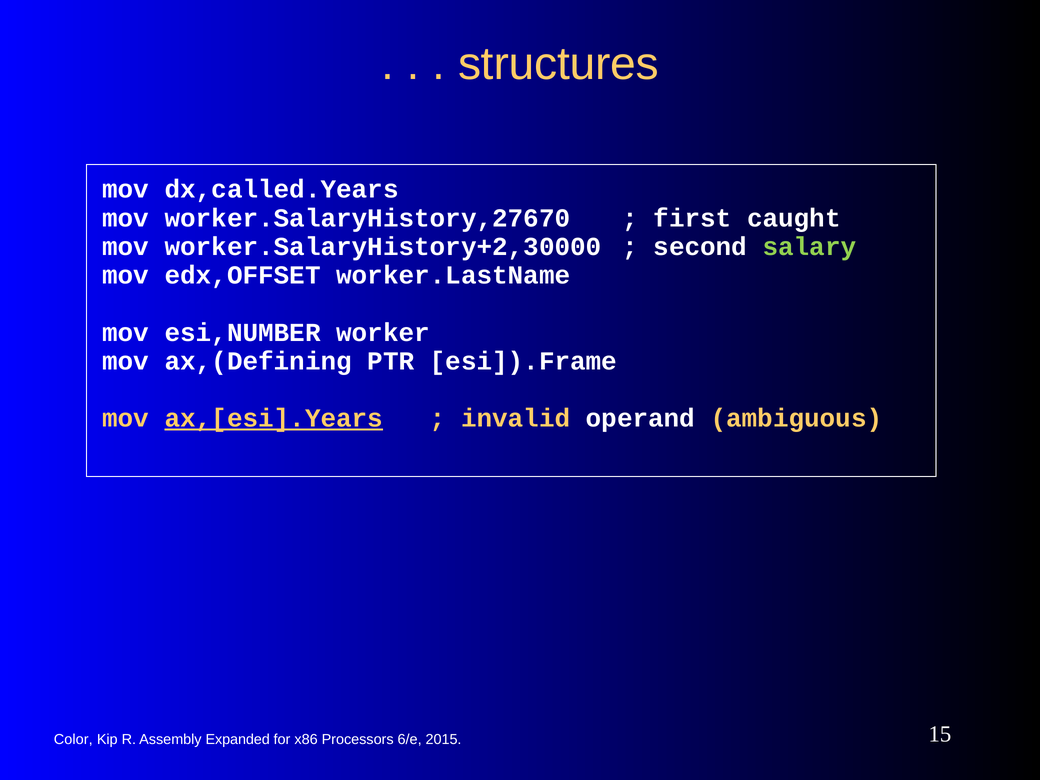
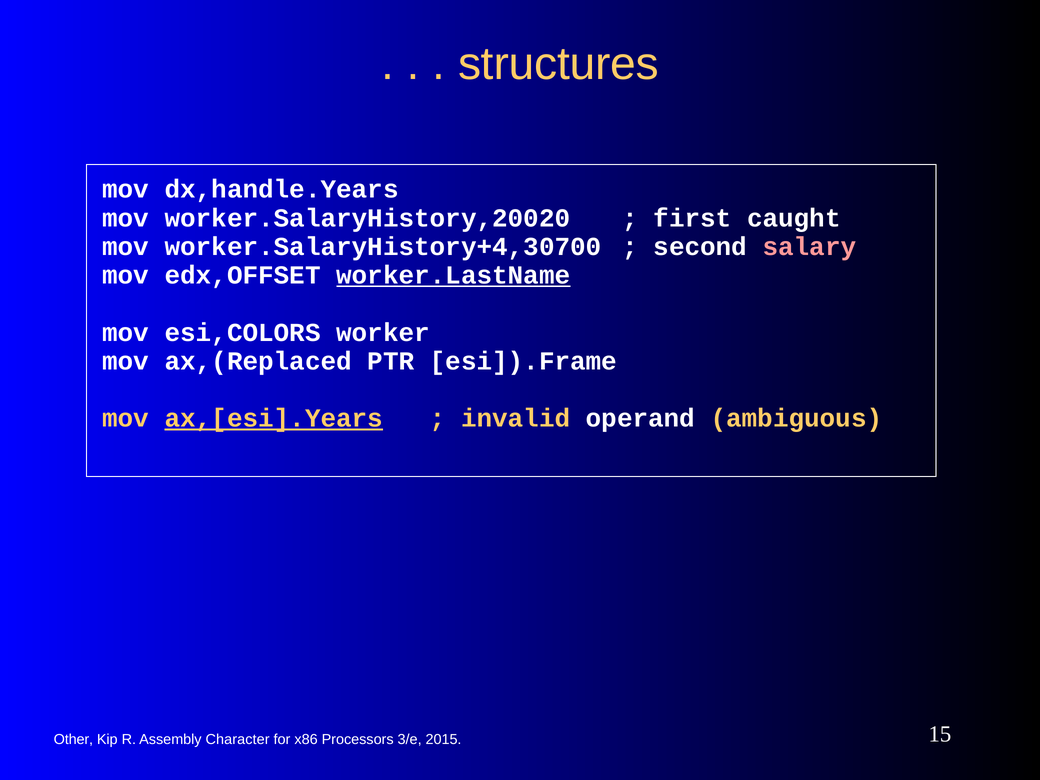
dx,called.Years: dx,called.Years -> dx,handle.Years (282, 189)
worker.SalaryHistory,27670: worker.SalaryHistory,27670 -> worker.SalaryHistory,20020 (367, 218)
worker.SalaryHistory+2,30000: worker.SalaryHistory+2,30000 -> worker.SalaryHistory+4,30700 (383, 247)
salary colour: light green -> pink (809, 247)
worker.LastName underline: none -> present (453, 275)
esi,NUMBER: esi,NUMBER -> esi,COLORS (243, 332)
ax,(Defining: ax,(Defining -> ax,(Replaced (258, 361)
Color: Color -> Other (73, 739)
Expanded: Expanded -> Character (238, 739)
6/e: 6/e -> 3/e (410, 739)
